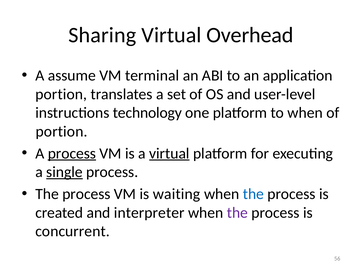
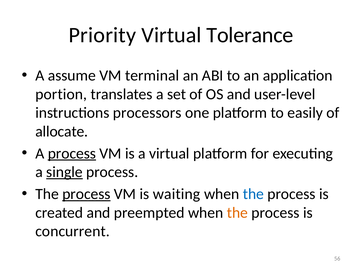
Sharing: Sharing -> Priority (102, 35)
Overhead: Overhead -> Tolerance (250, 35)
technology: technology -> processors (147, 113)
to when: when -> easily (305, 113)
portion: portion -> allocate (62, 132)
virtual underline: present -> none (169, 154)
process underline: none -> present (86, 194)
interpreter: interpreter -> preempted (149, 213)
the colour: purple -> orange (237, 213)
